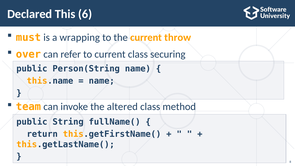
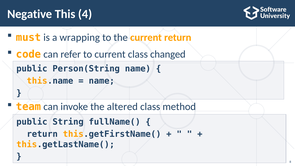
Declared: Declared -> Negative (30, 14)
6: 6 -> 4 (85, 14)
current throw: throw -> return (178, 37)
over: over -> code (28, 54)
securing: securing -> changed (168, 54)
